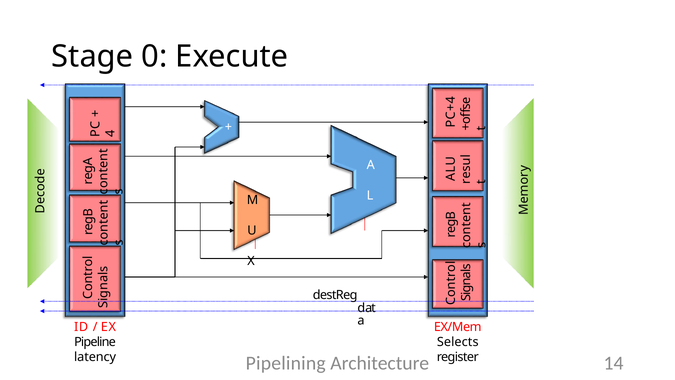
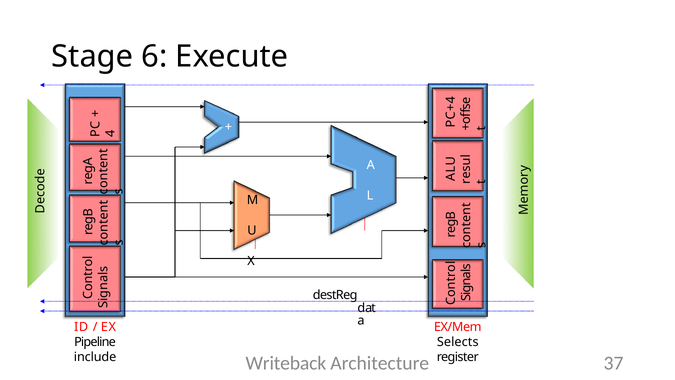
0: 0 -> 6 (154, 57)
latency: latency -> include (95, 357)
Pipelining: Pipelining -> Writeback (286, 363)
14: 14 -> 37 (614, 363)
